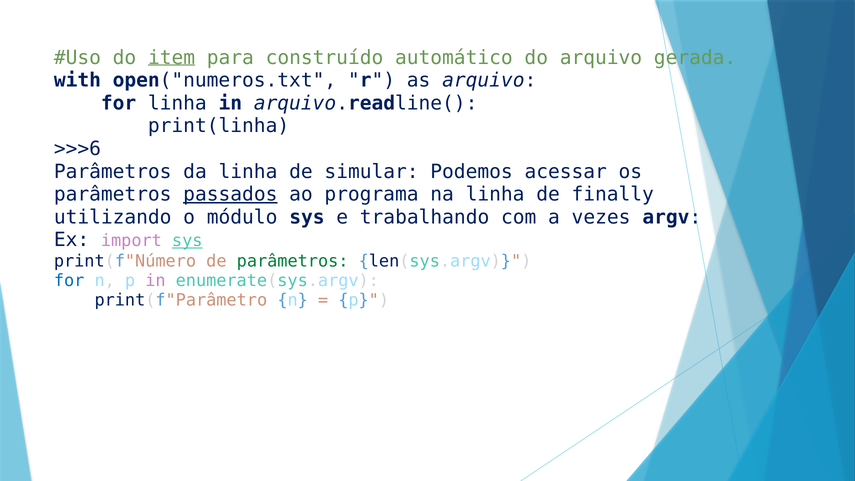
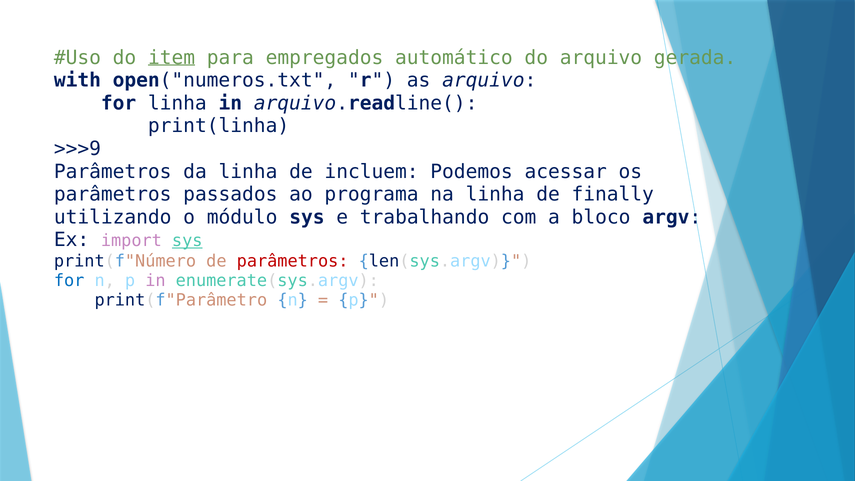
construído: construído -> empregados (325, 58)
>>>6: >>>6 -> >>>9 (77, 149)
simular: simular -> incluem (372, 172)
passados underline: present -> none (230, 194)
vezes: vezes -> bloco (601, 217)
parâmetros colour: green -> red (293, 261)
